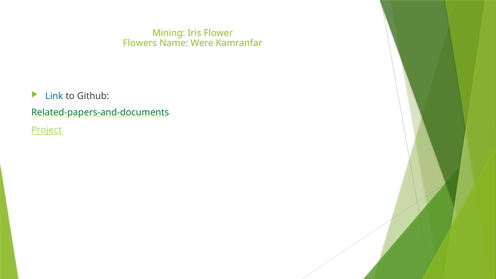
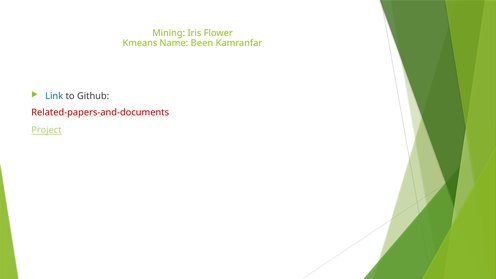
Flowers: Flowers -> Kmeans (140, 43)
Were: Were -> Been (202, 43)
Related-papers-and-documents colour: green -> red (100, 112)
